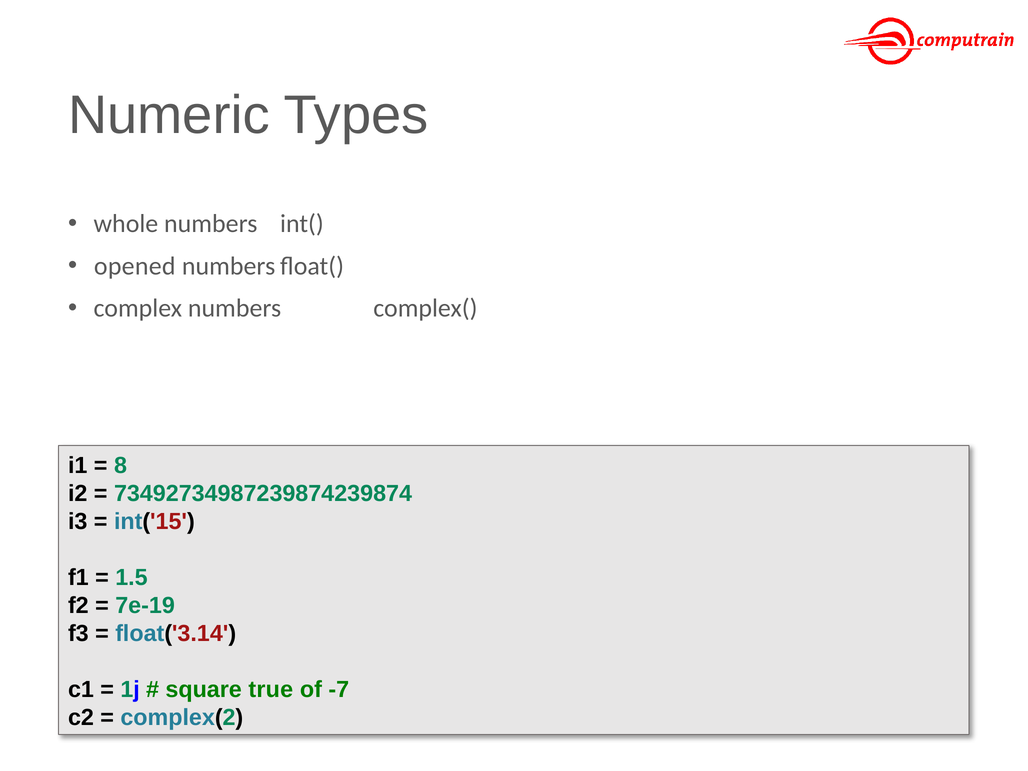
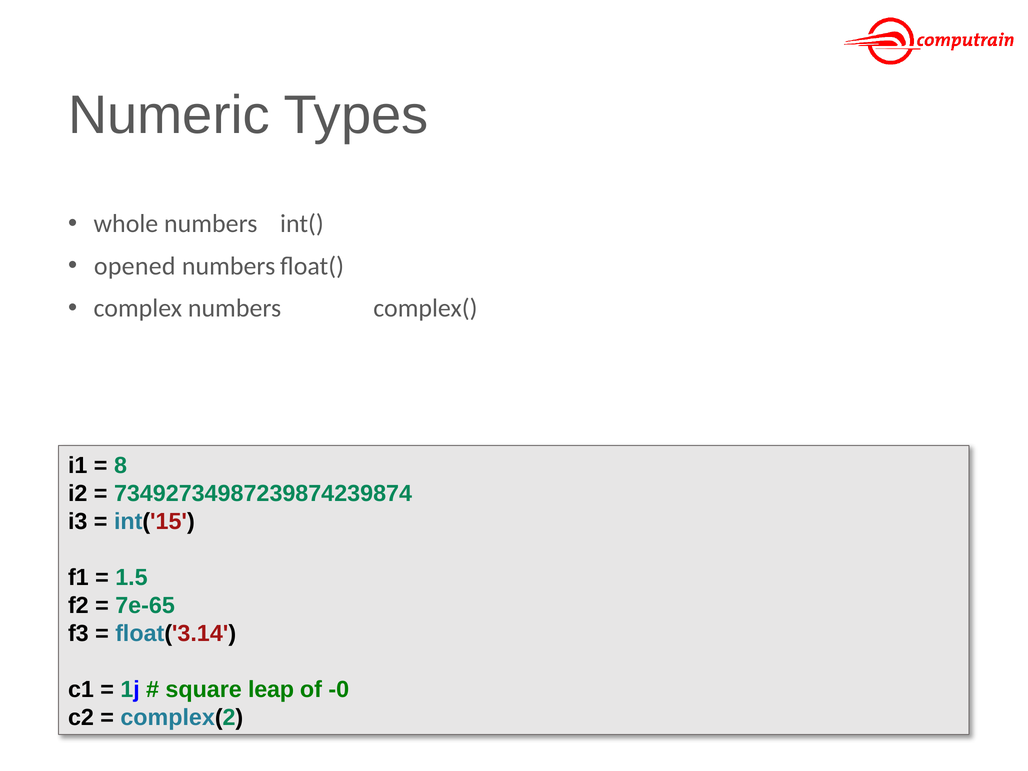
7e-19: 7e-19 -> 7e-65 (145, 605)
true: true -> leap (271, 689)
-7: -7 -> -0 (339, 689)
